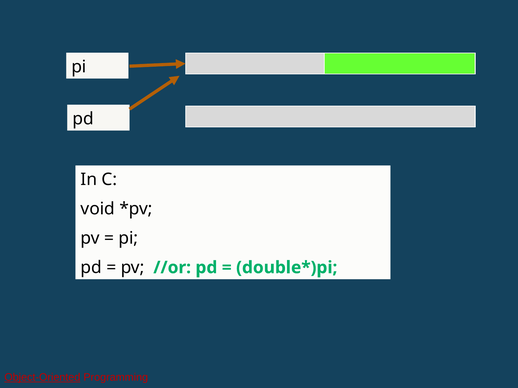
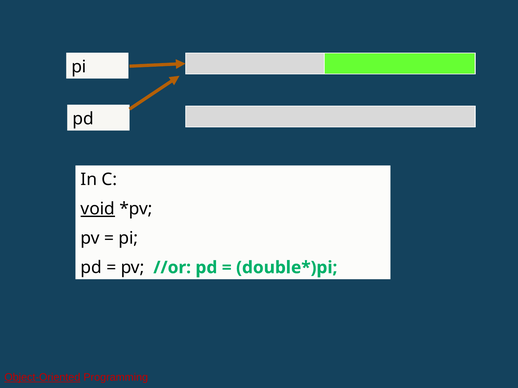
void underline: none -> present (98, 209)
